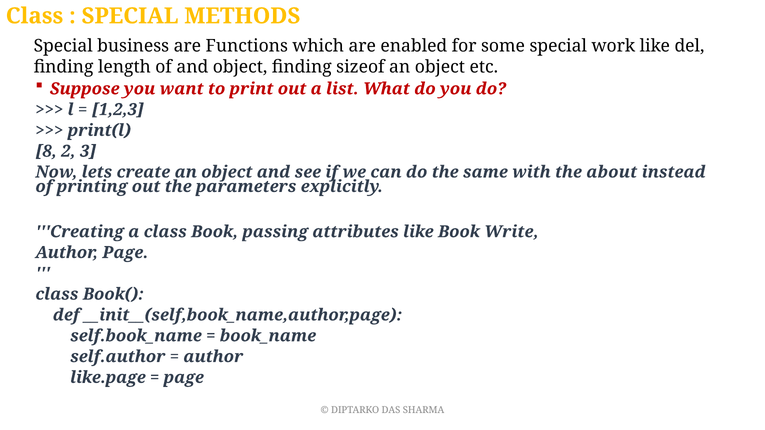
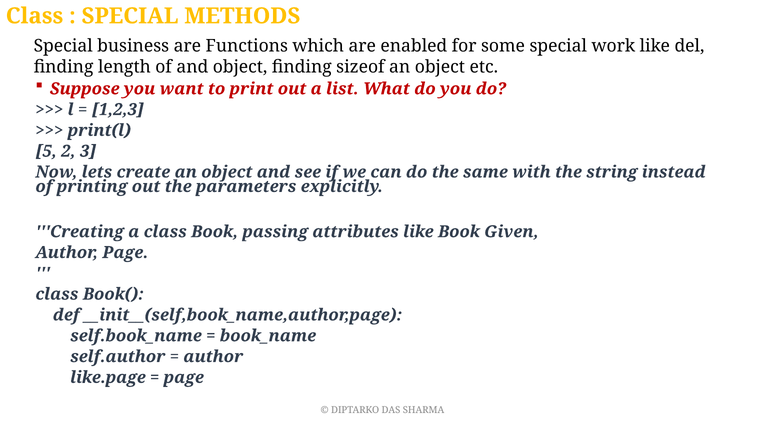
8: 8 -> 5 (46, 151)
about: about -> string (612, 172)
Write: Write -> Given (511, 232)
